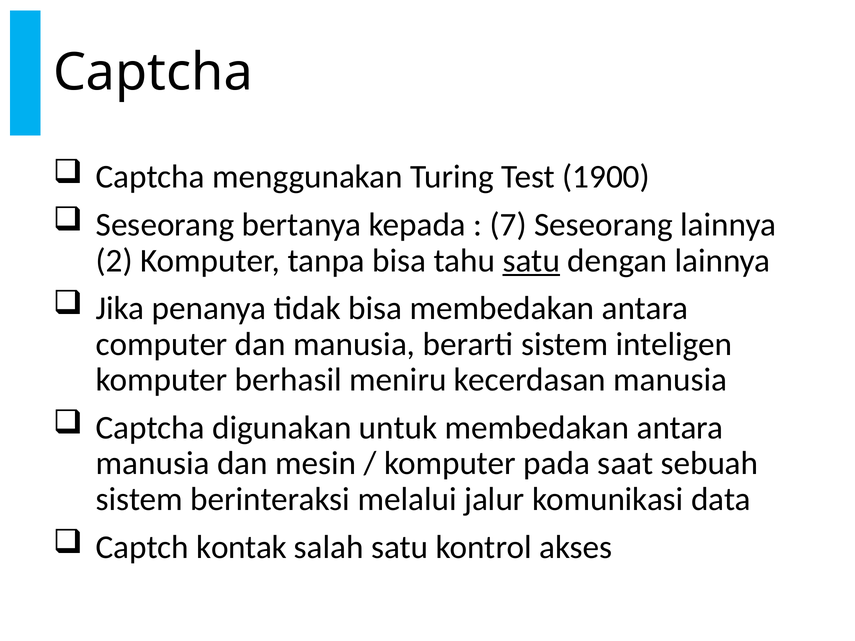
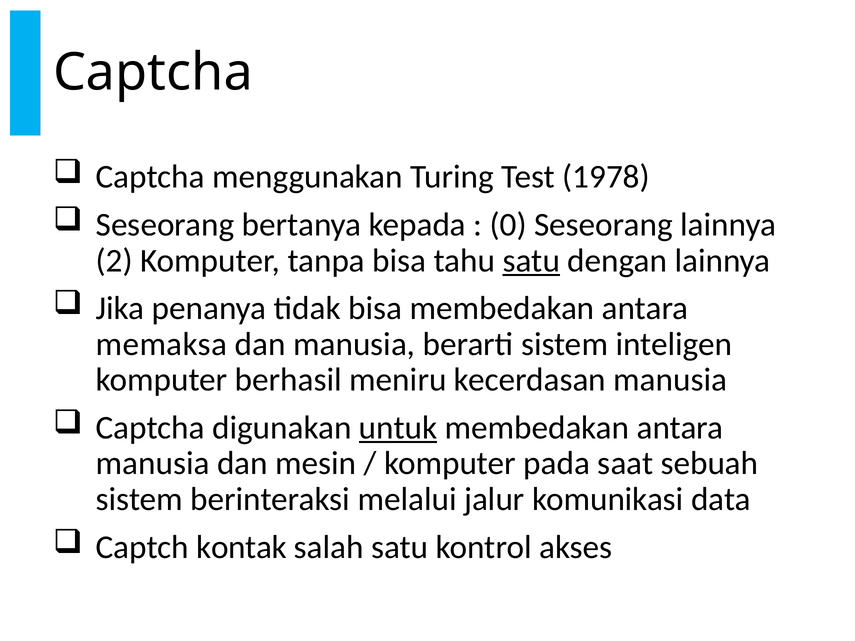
1900: 1900 -> 1978 (606, 177)
7: 7 -> 0 (508, 225)
computer: computer -> memaksa (162, 344)
untuk underline: none -> present (398, 428)
